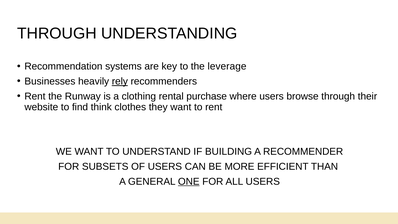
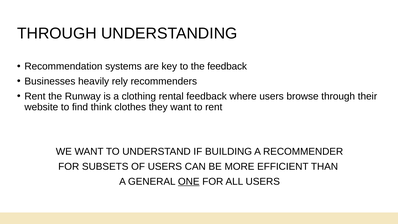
the leverage: leverage -> feedback (227, 66)
rely underline: present -> none (120, 81)
rental purchase: purchase -> feedback (207, 96)
